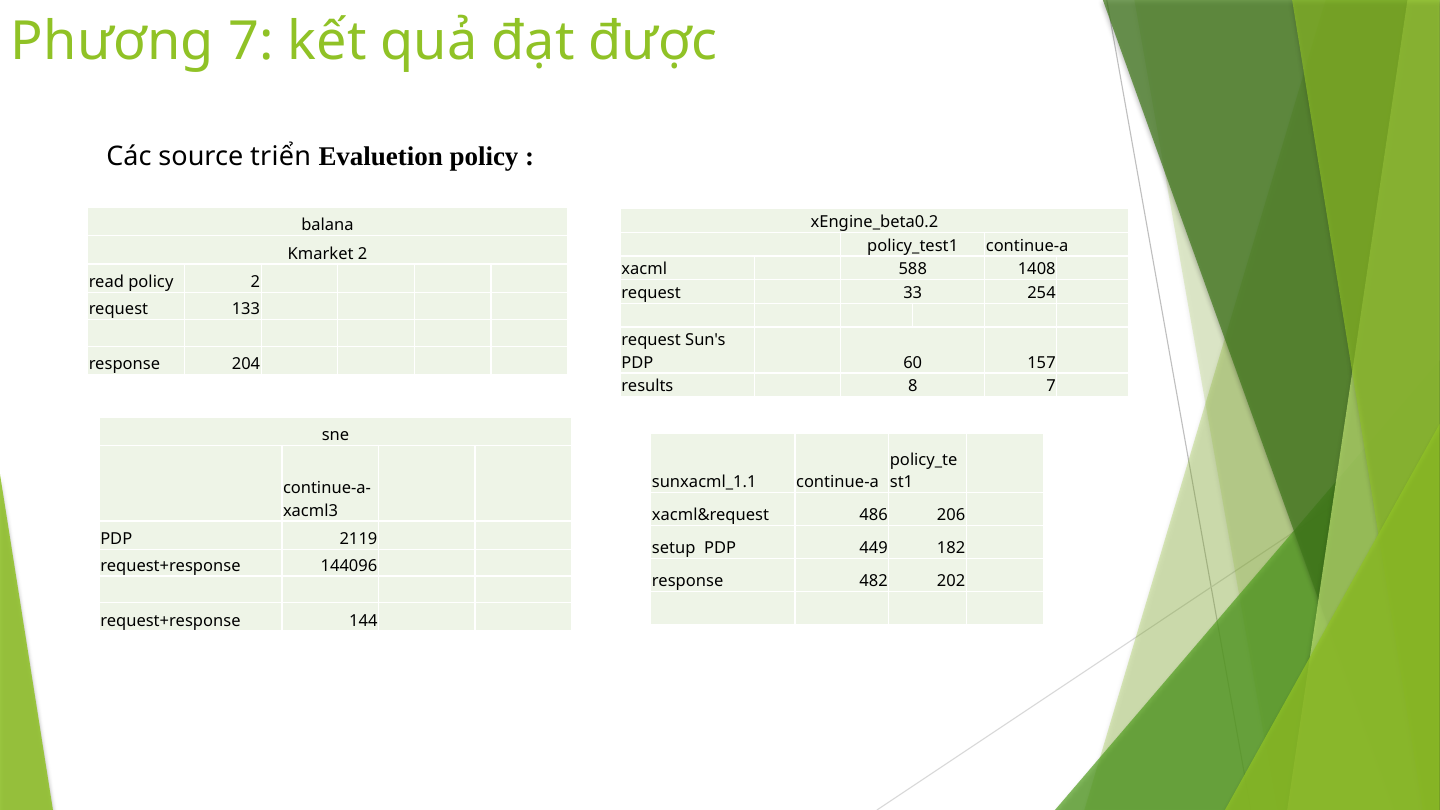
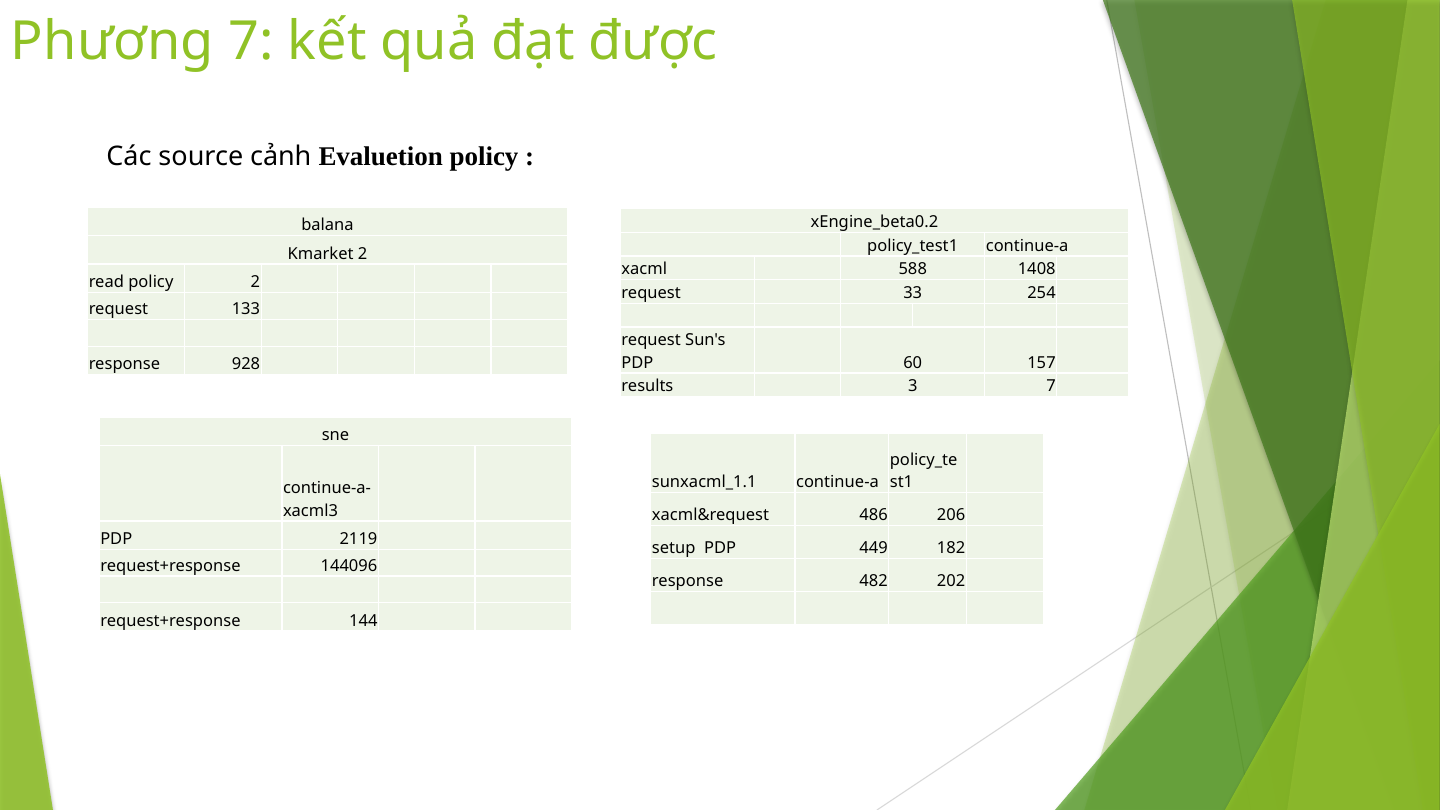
triển: triển -> cảnh (281, 157)
204: 204 -> 928 (246, 364)
8: 8 -> 3 (913, 386)
